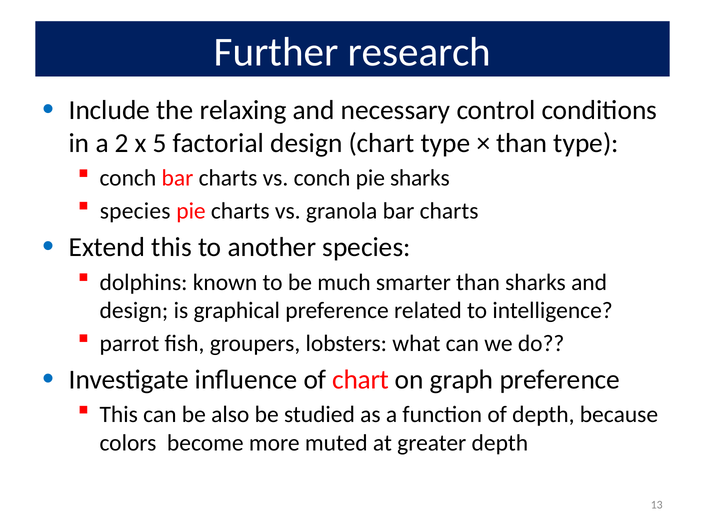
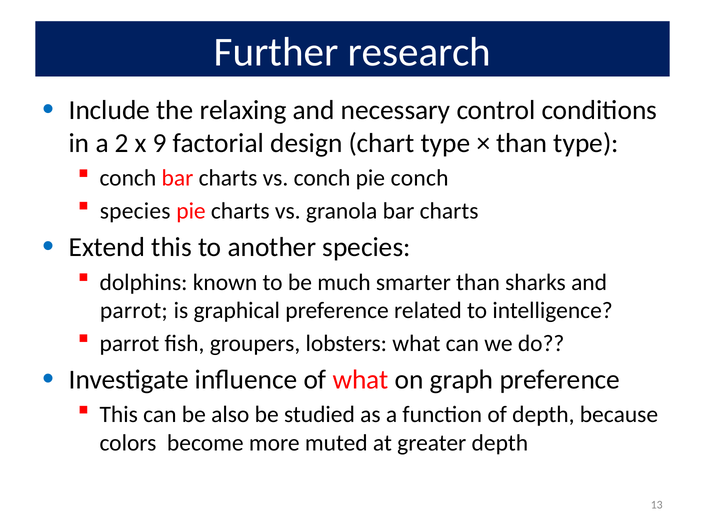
5: 5 -> 9 (160, 143)
pie sharks: sharks -> conch (420, 178)
design: design -> parrot (134, 310)
of chart: chart -> what (361, 380)
